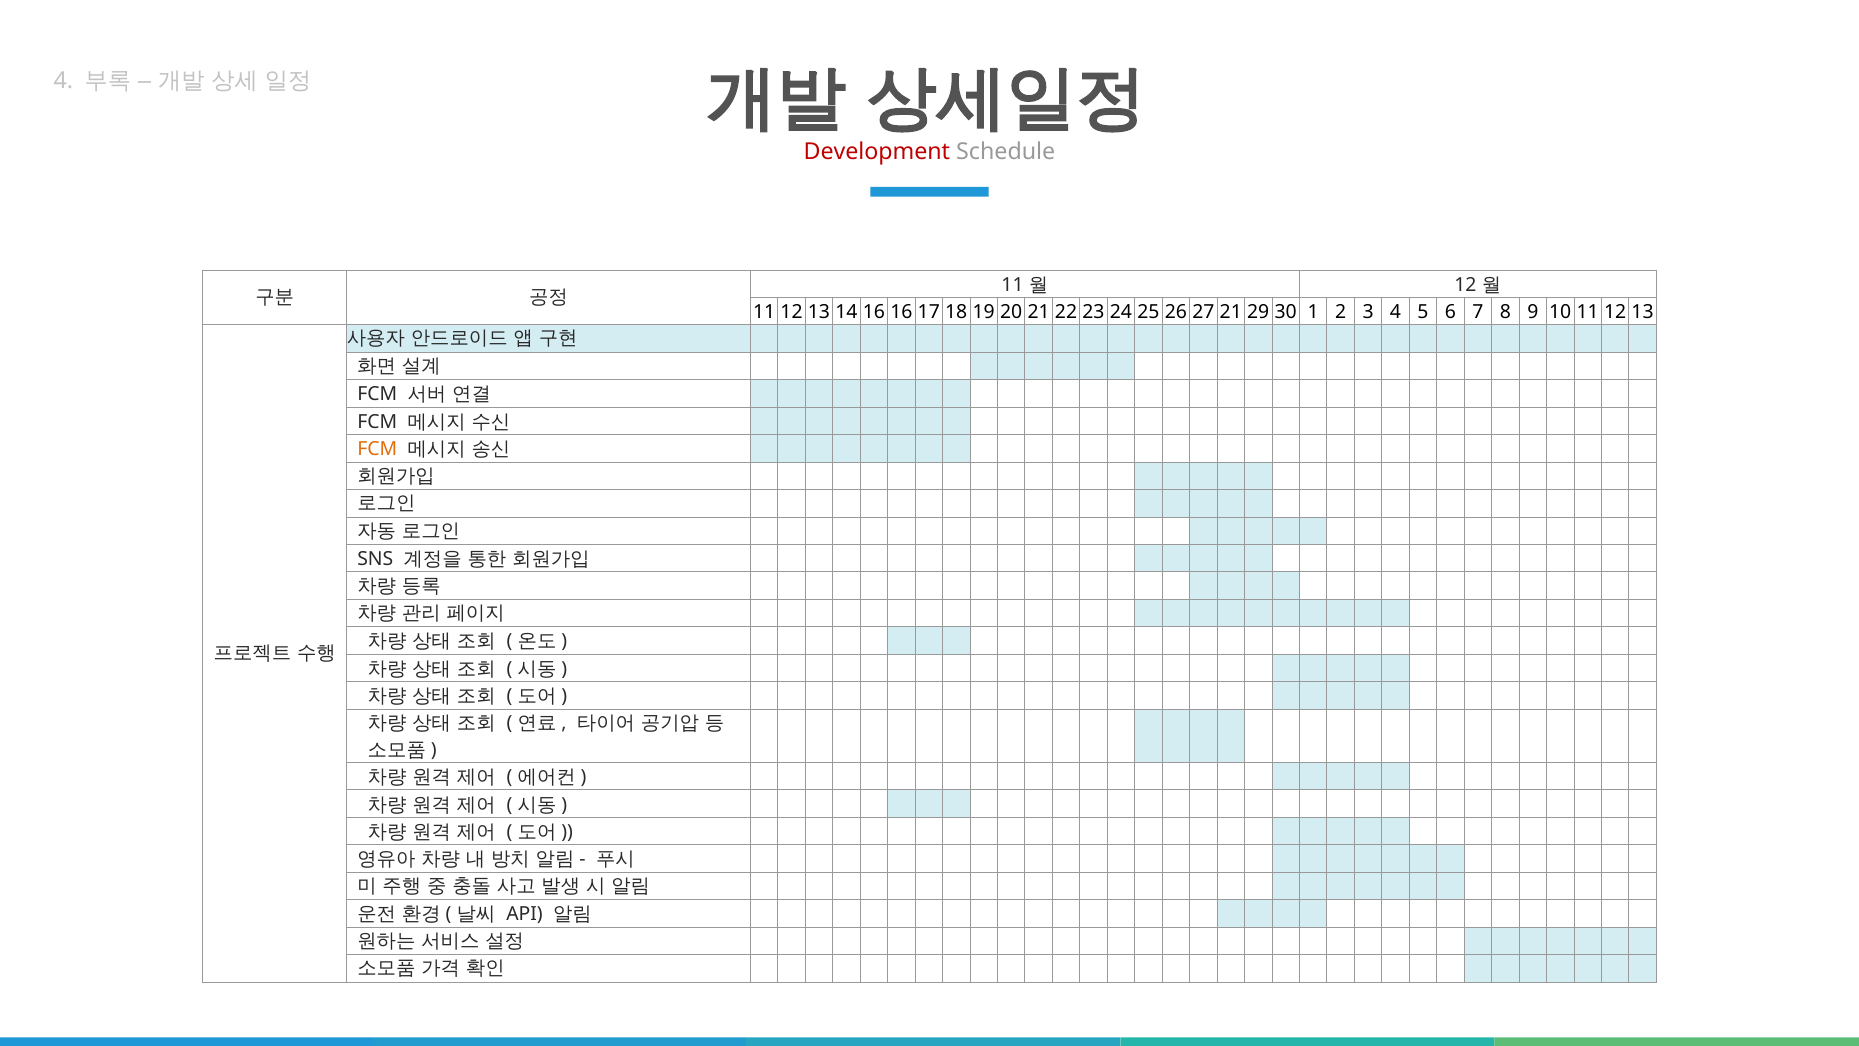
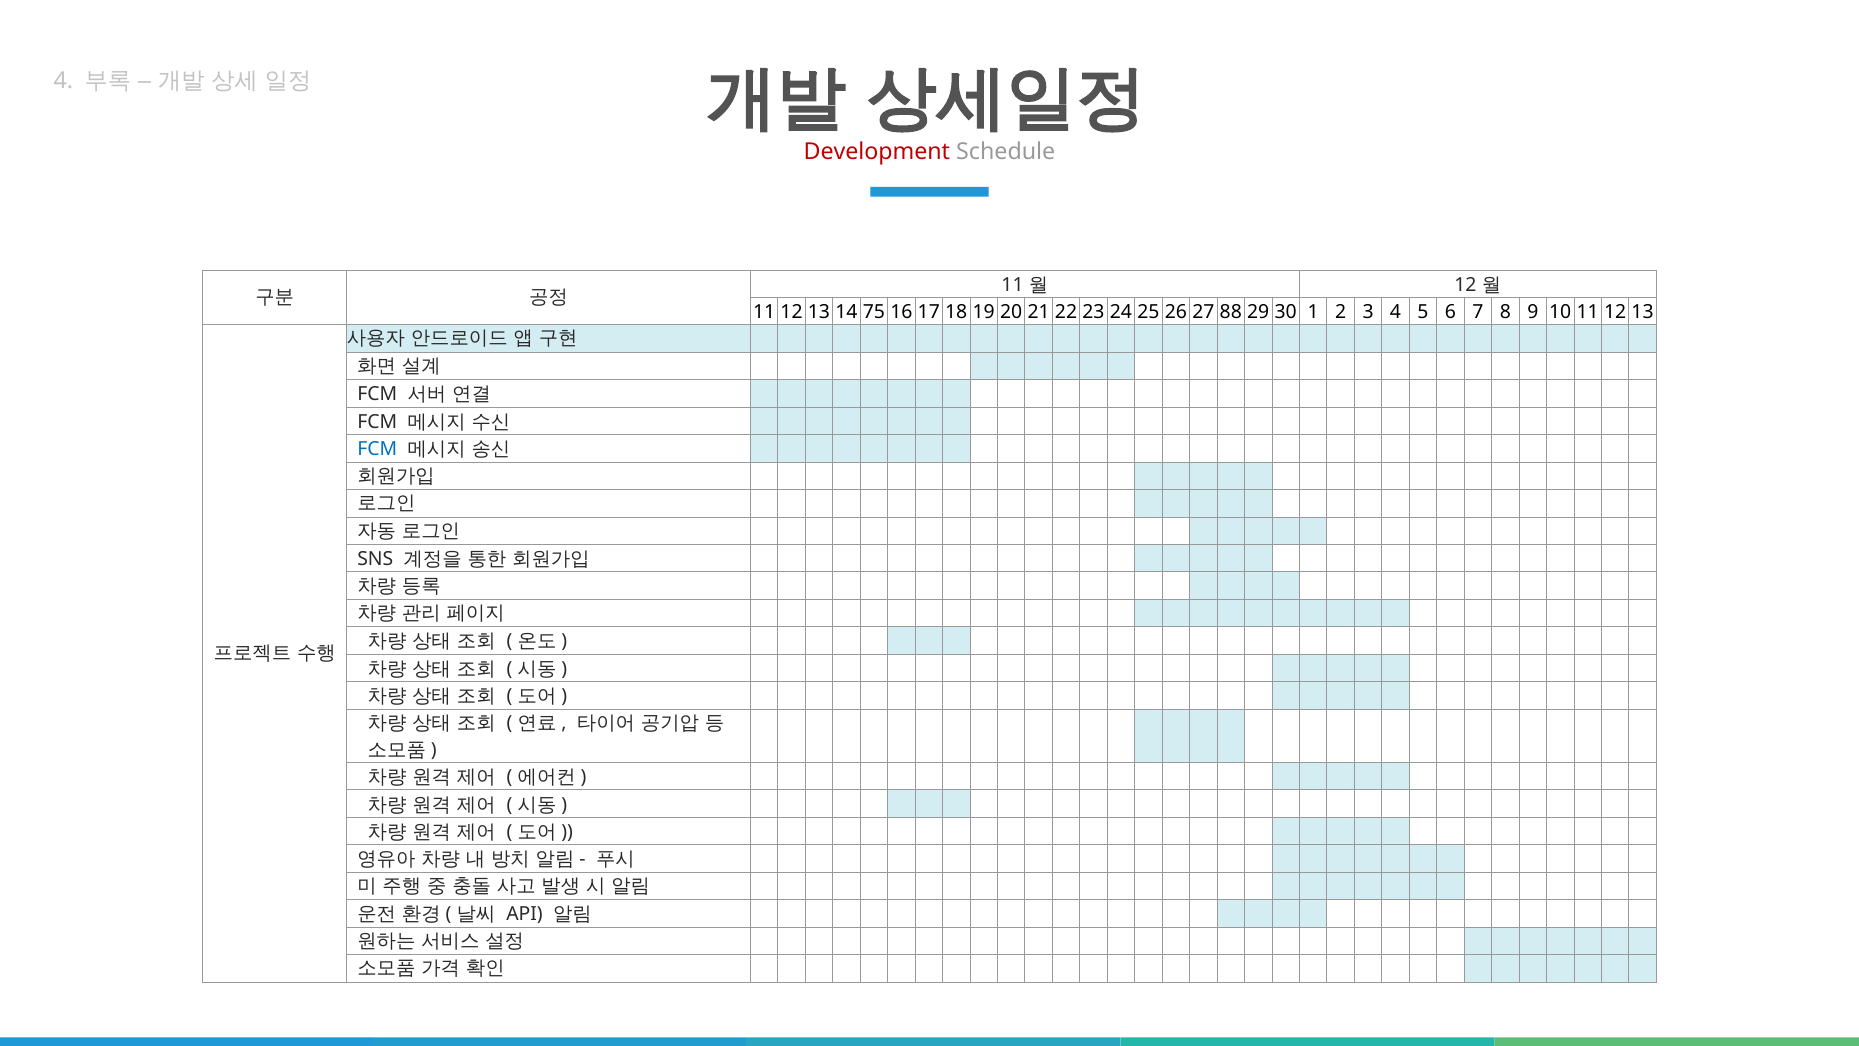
14 16: 16 -> 75 (874, 312)
27 21: 21 -> 88 (1231, 312)
FCM colour: orange -> blue (377, 449)
